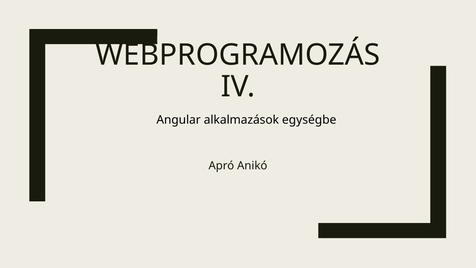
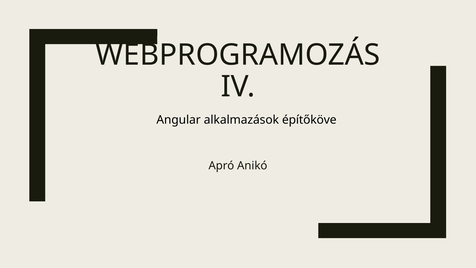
egységbe: egységbe -> építőköve (309, 120)
